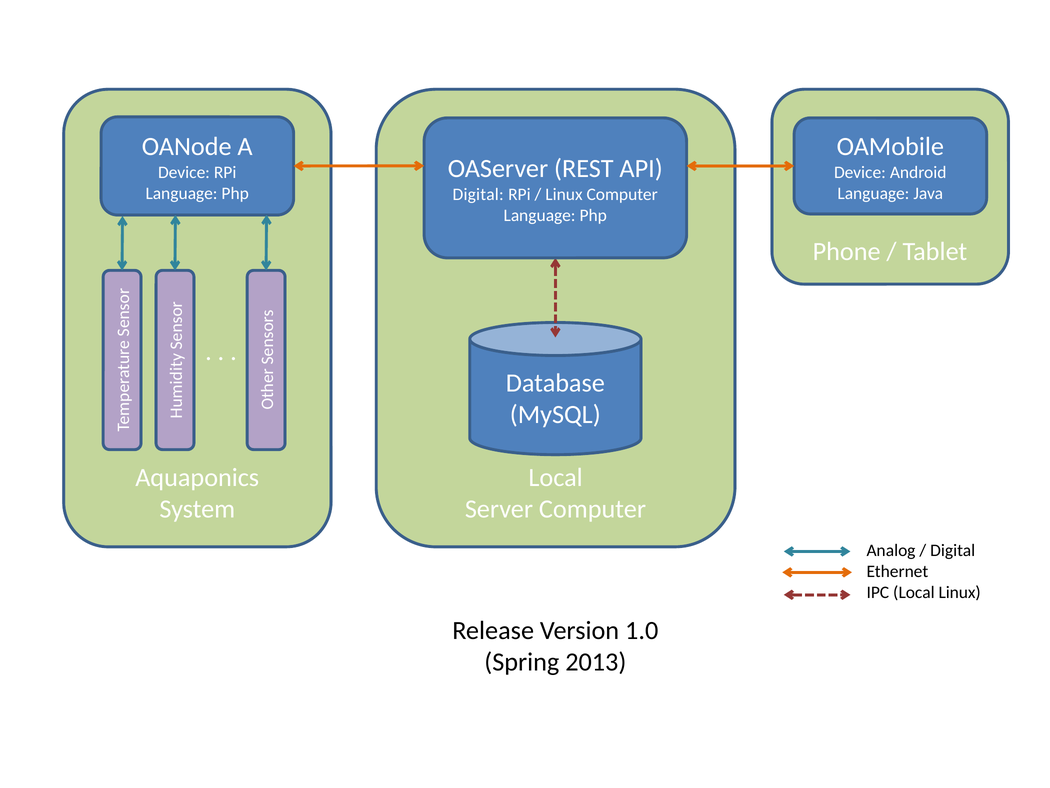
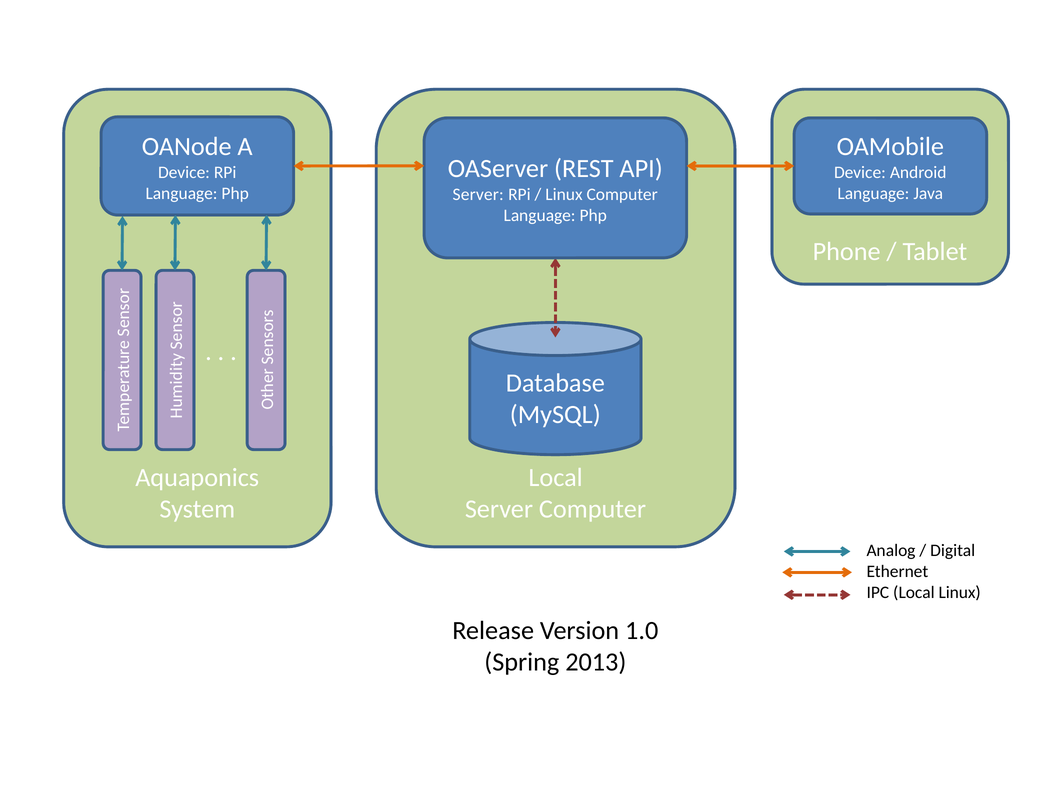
Digital: Digital -> Server (478, 194)
